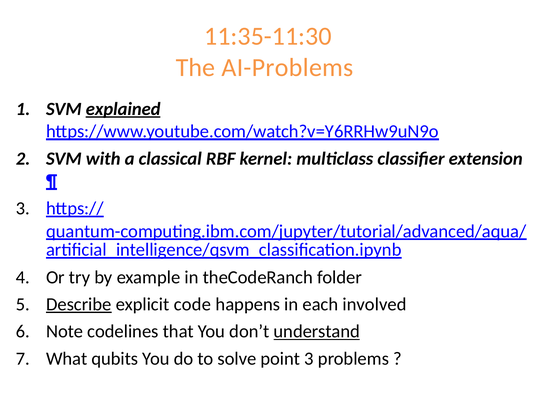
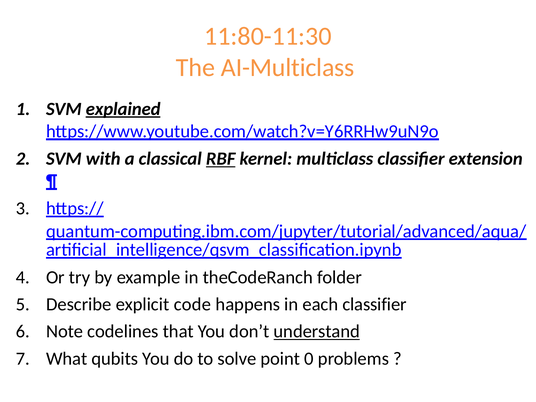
11:35-11:30: 11:35-11:30 -> 11:80-11:30 (268, 36)
AI-Problems: AI-Problems -> AI-Multiclass (288, 67)
RBF underline: none -> present (221, 159)
Describe underline: present -> none (79, 304)
each involved: involved -> classifier (375, 304)
point 3: 3 -> 0 (309, 359)
